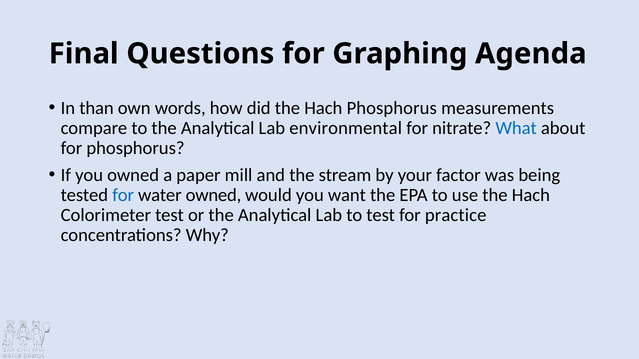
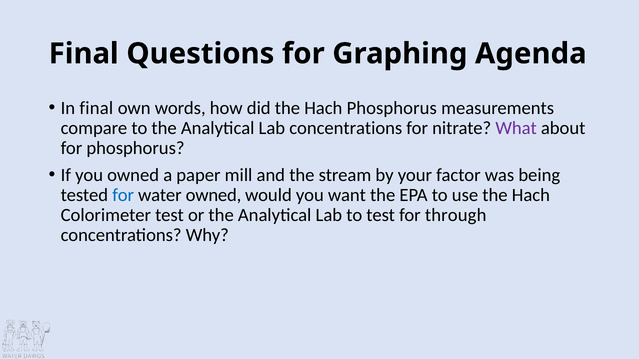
In than: than -> final (96, 108)
Lab environmental: environmental -> concentrations (346, 128)
What colour: blue -> purple (516, 128)
practice: practice -> through (456, 215)
